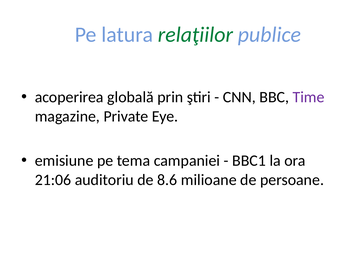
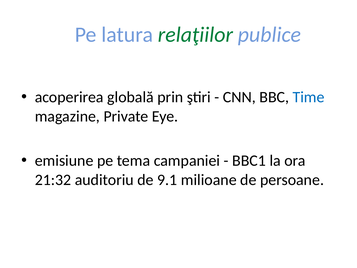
Time colour: purple -> blue (309, 97)
21:06: 21:06 -> 21:32 (53, 180)
8.6: 8.6 -> 9.1 (167, 180)
